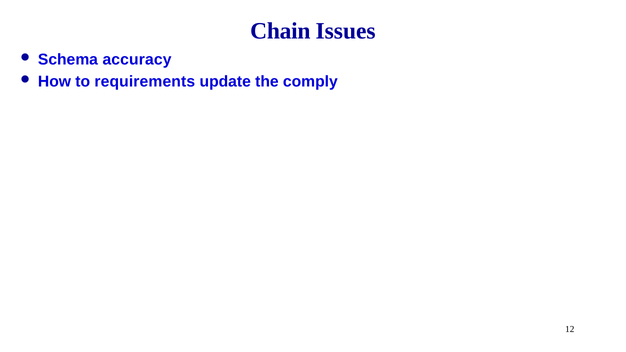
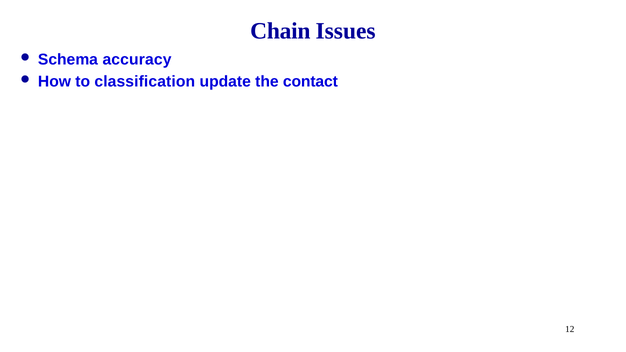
requirements: requirements -> classification (145, 82)
comply: comply -> contact (310, 82)
